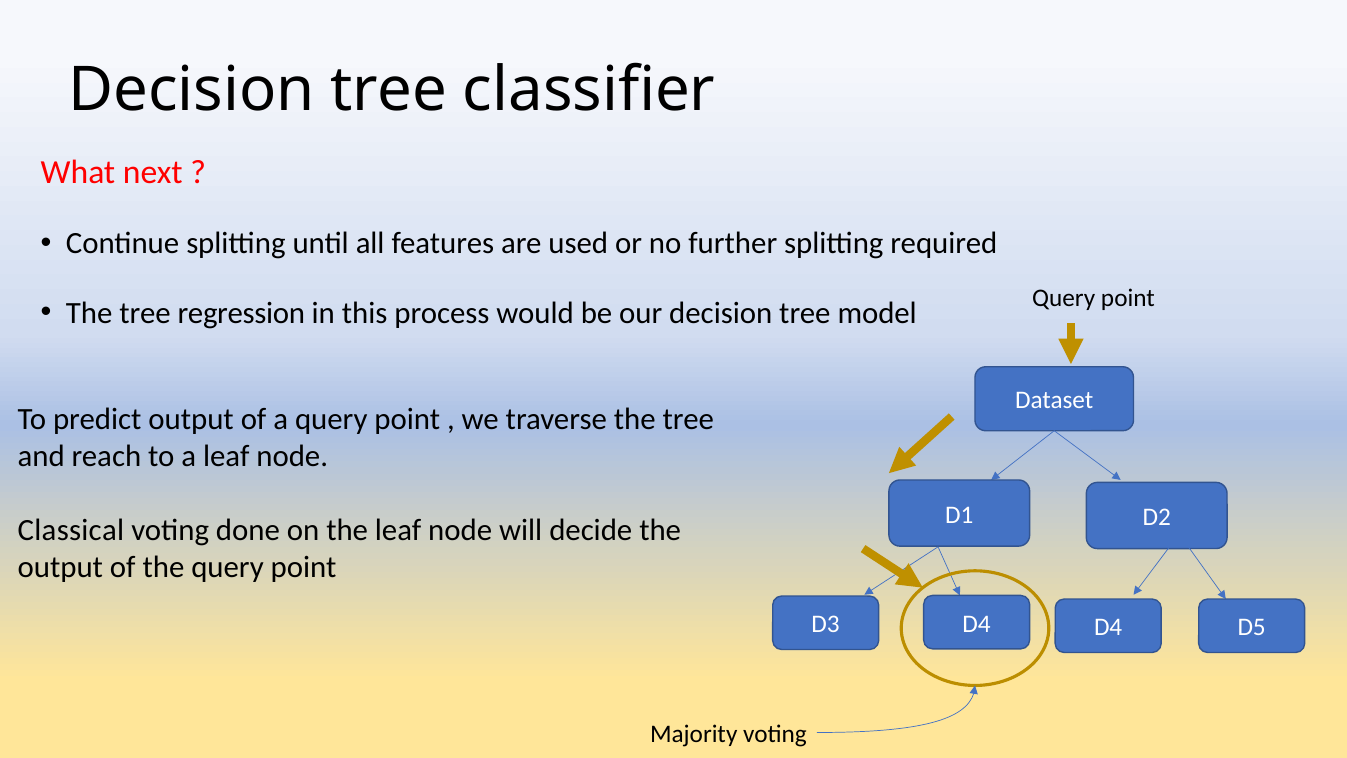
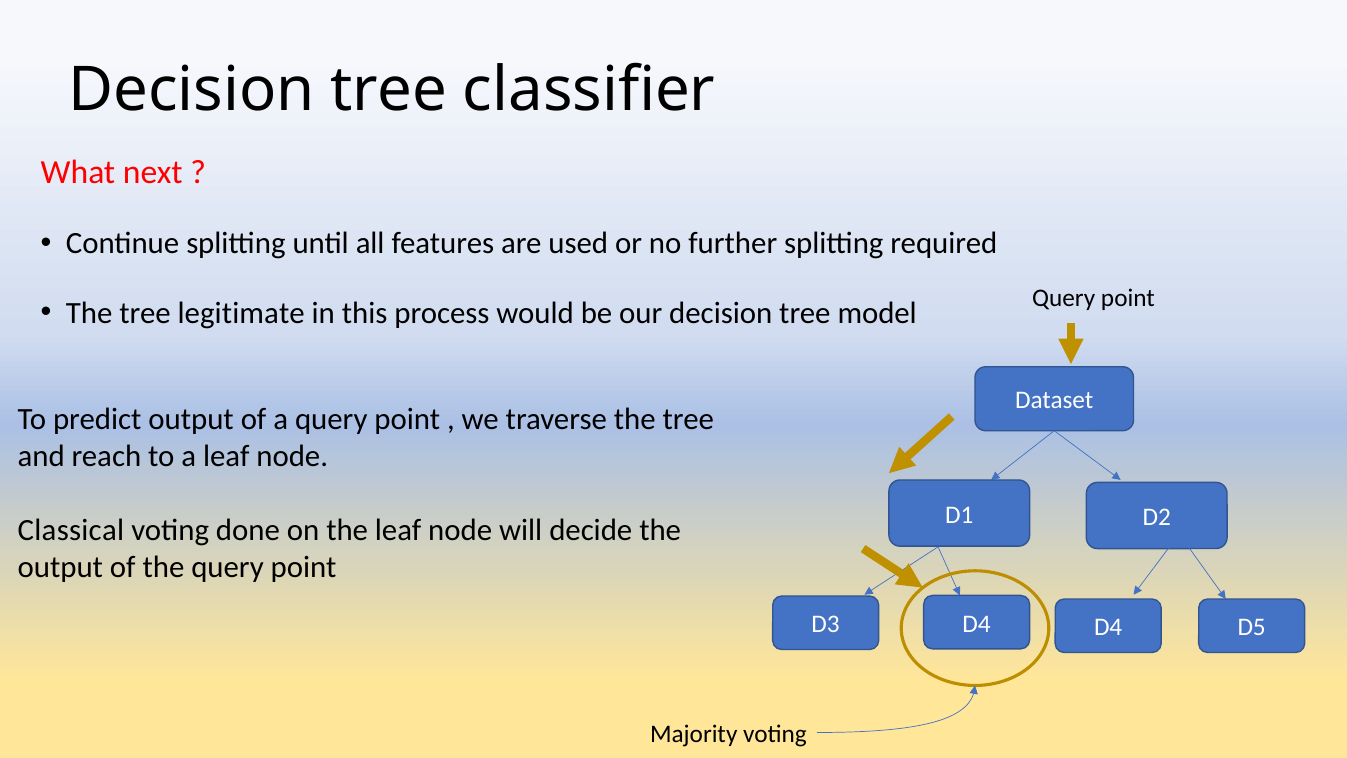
regression: regression -> legitimate (241, 313)
